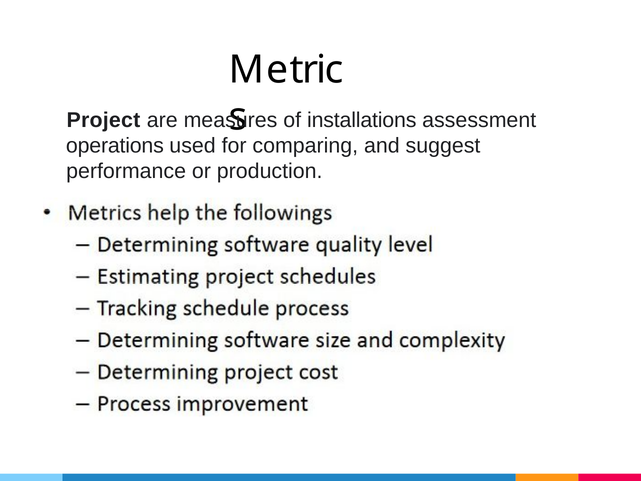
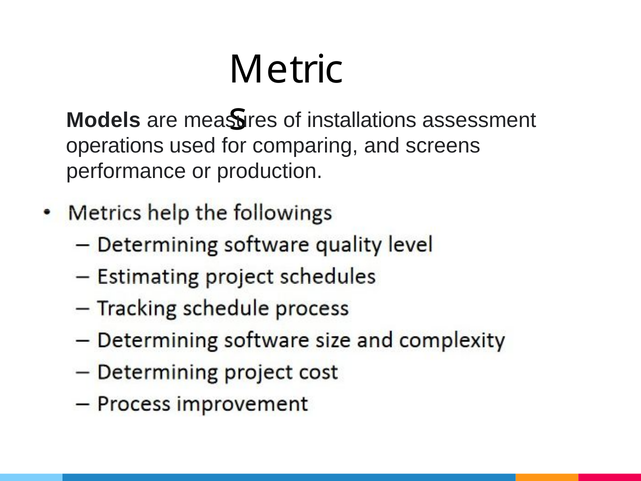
Project: Project -> Models (103, 120)
suggest: suggest -> screens (443, 146)
